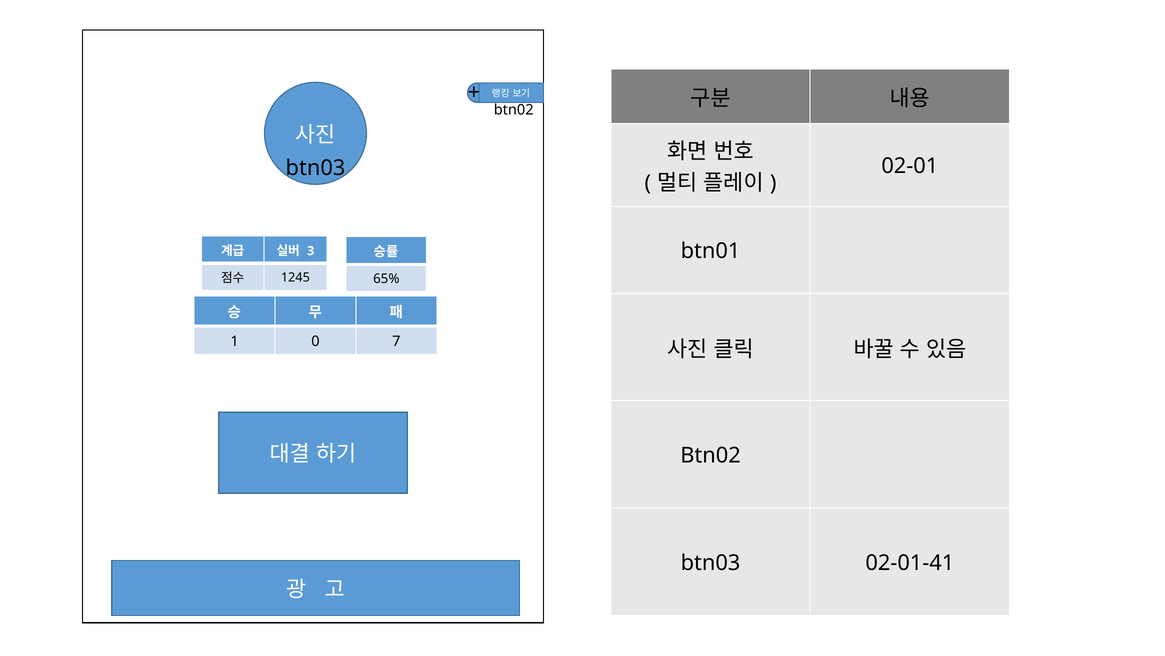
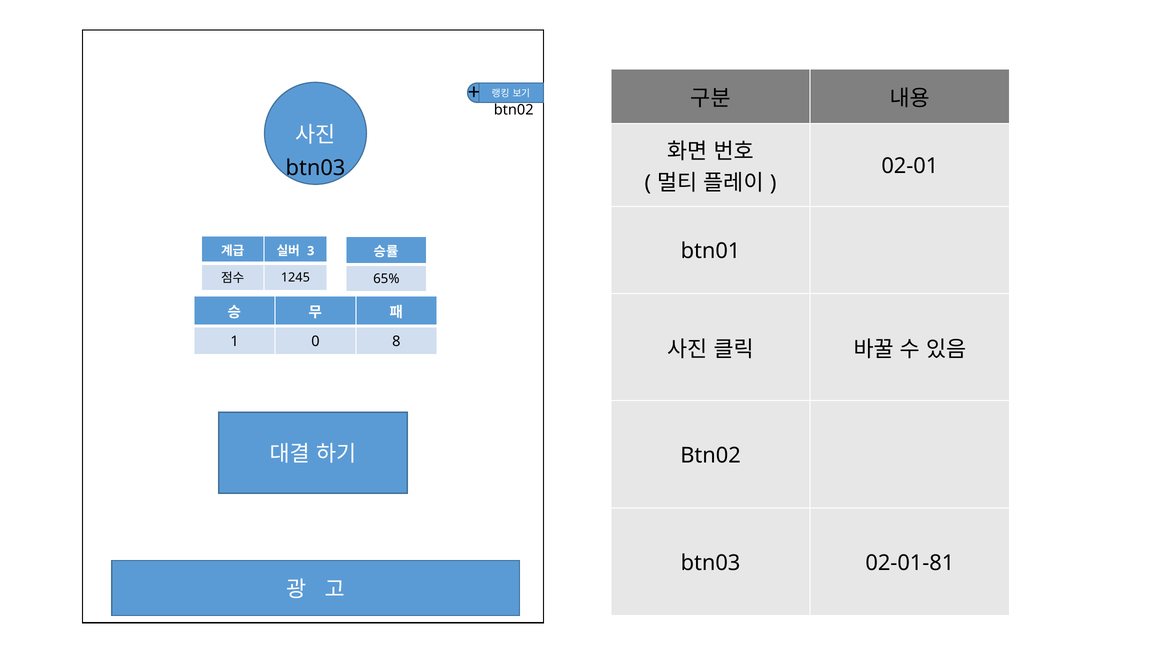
7: 7 -> 8 (396, 341)
02-01-41: 02-01-41 -> 02-01-81 (910, 562)
